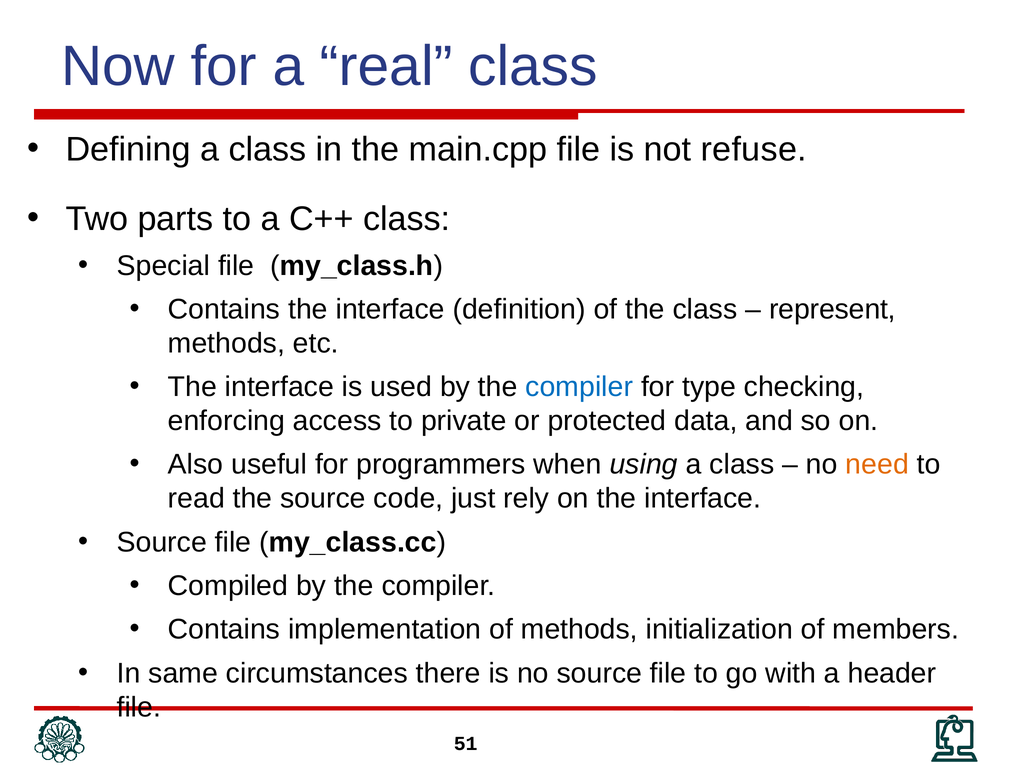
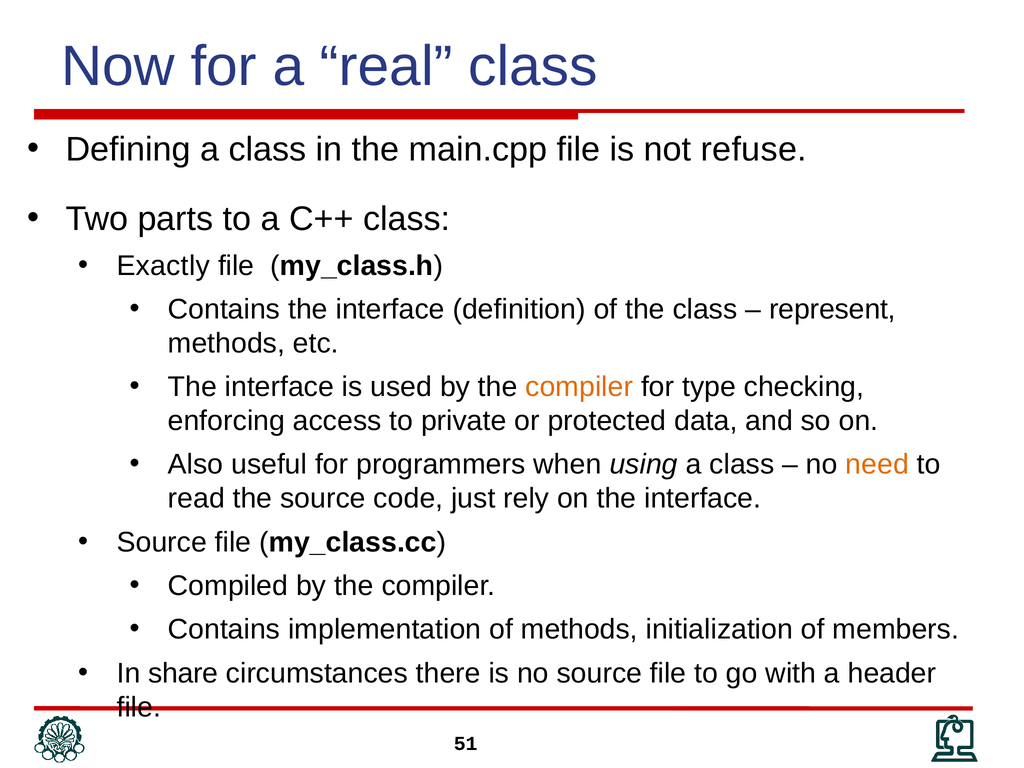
Special: Special -> Exactly (163, 266)
compiler colour: blue -> orange (579, 387)
same: same -> share (183, 673)
